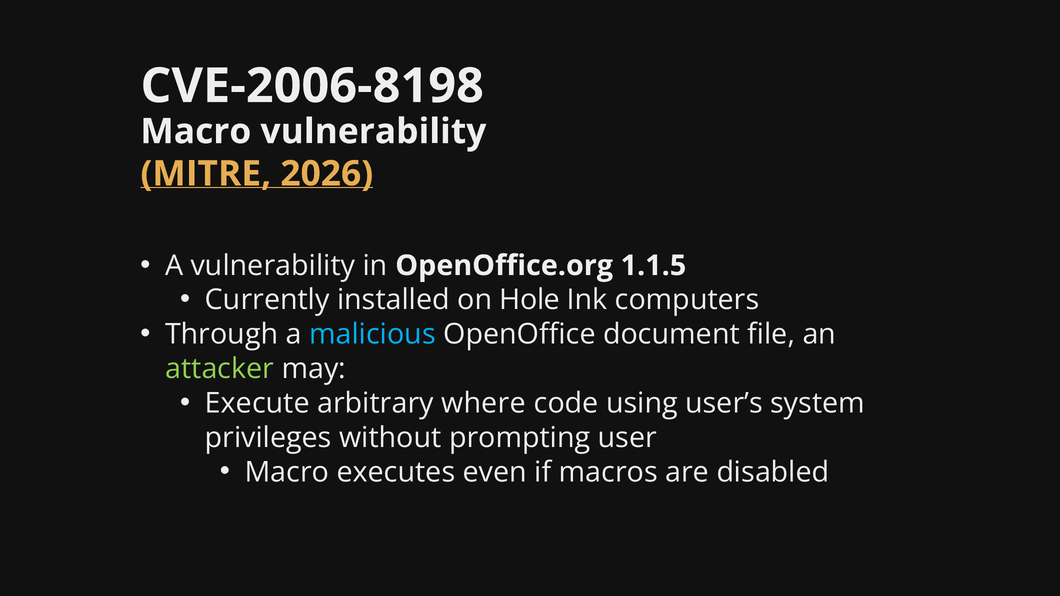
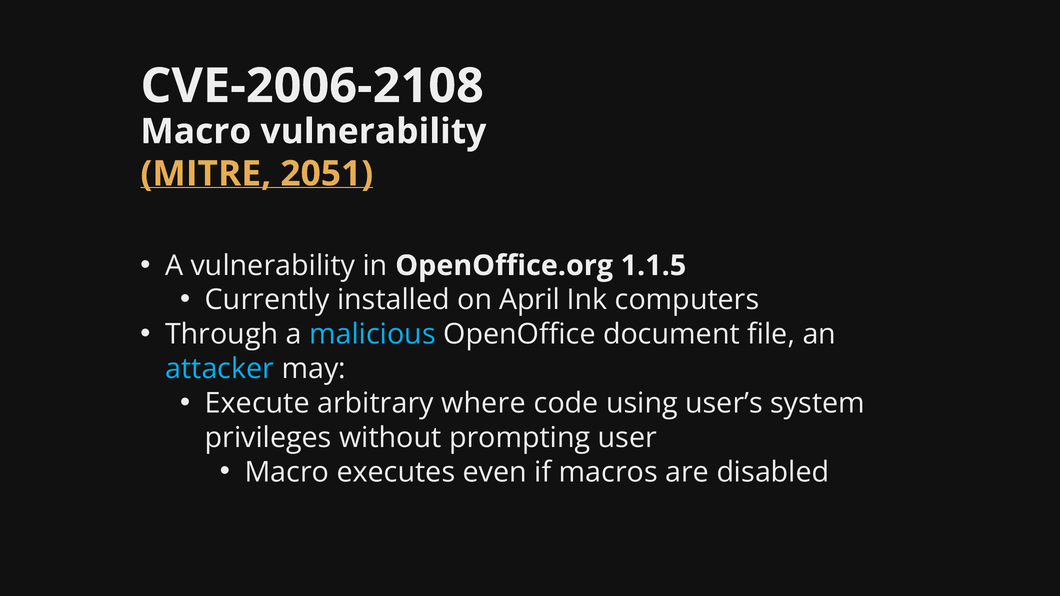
CVE-2006-8198: CVE-2006-8198 -> CVE-2006-2108 (312, 86)
2026: 2026 -> 2051 (327, 174)
Hole: Hole -> April (530, 300)
attacker colour: light green -> light blue (220, 369)
